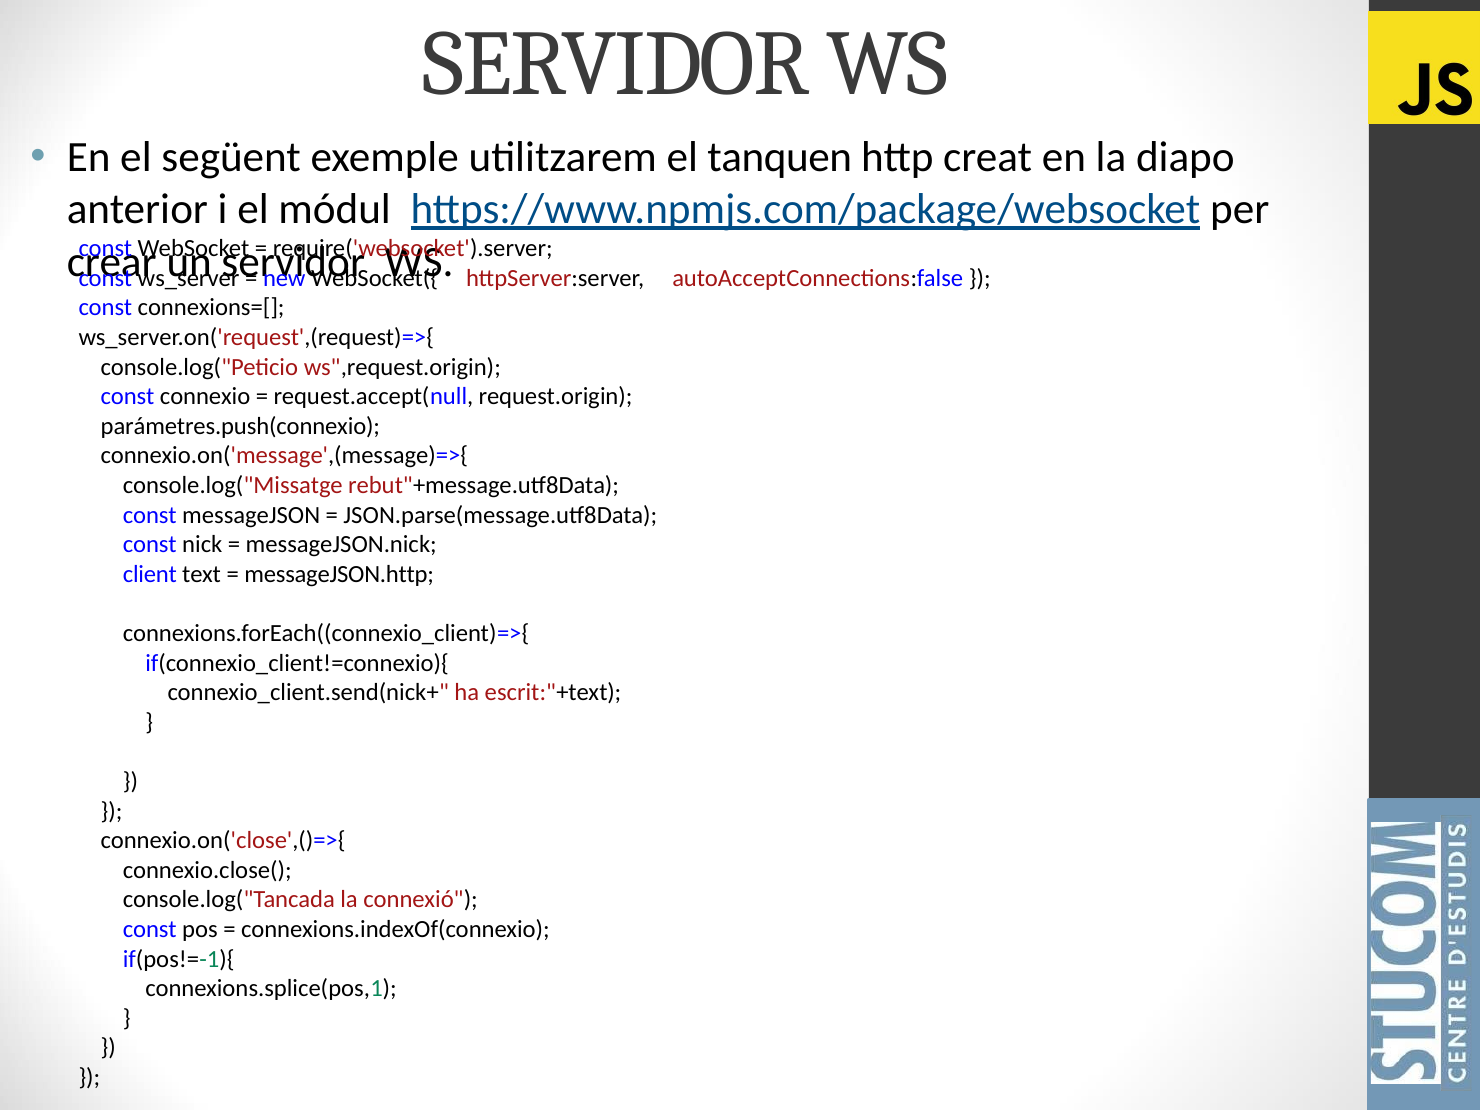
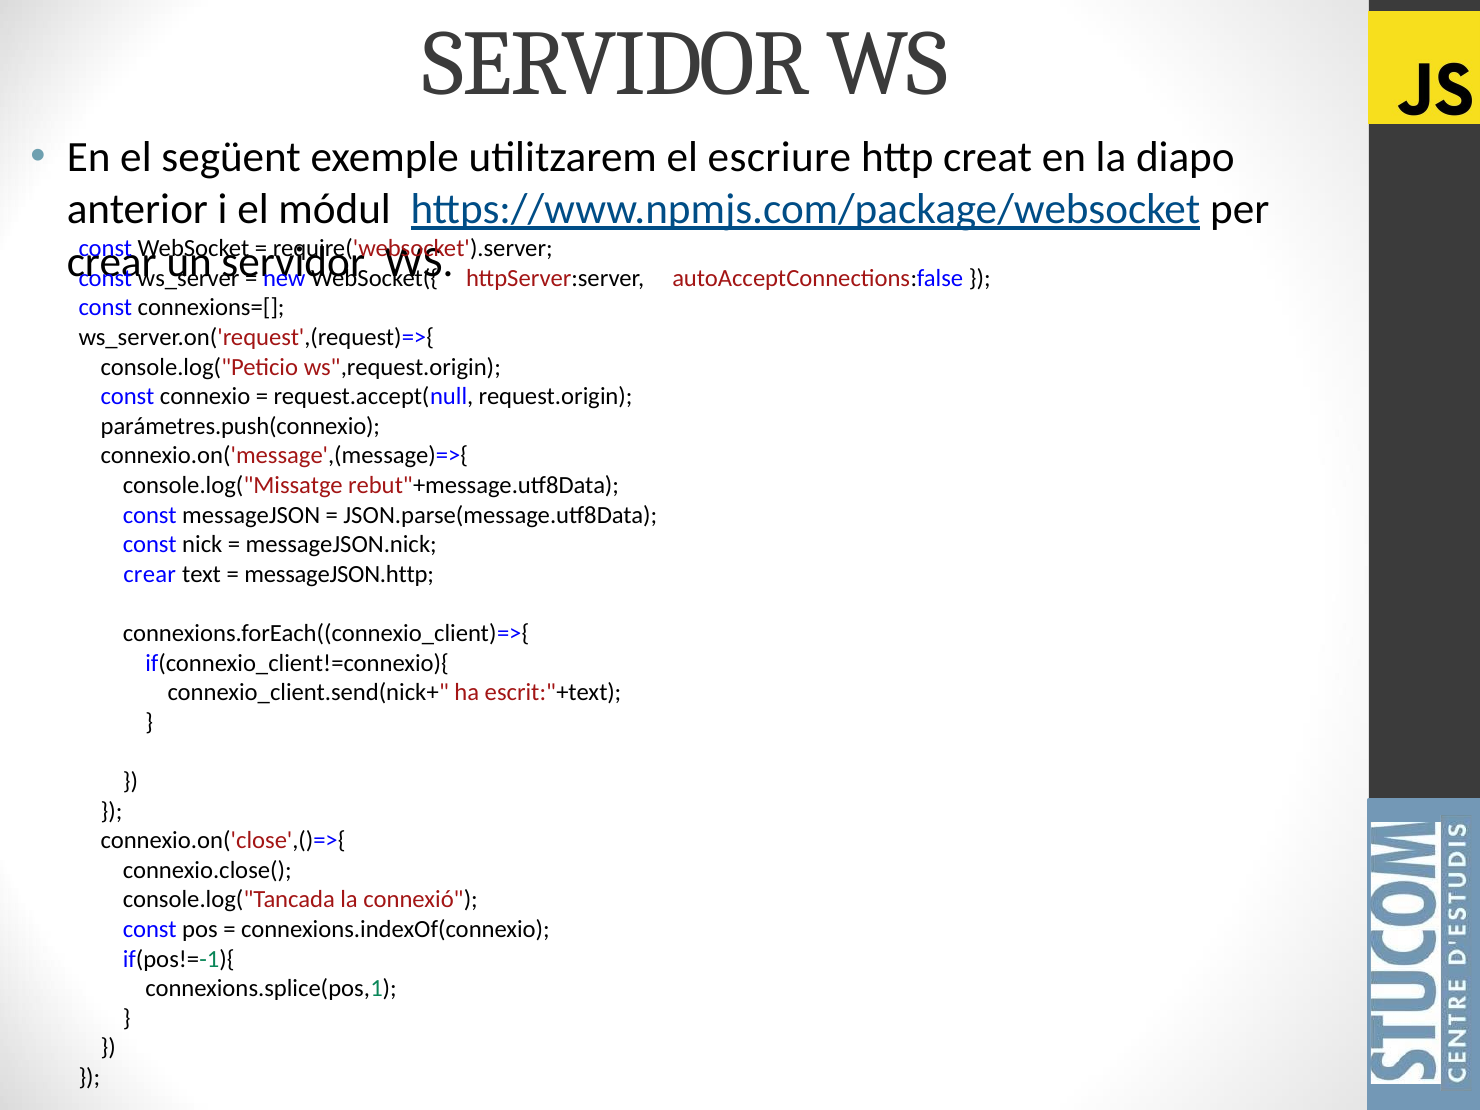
tanquen: tanquen -> escriure (779, 157)
client: client -> crear (150, 574)
